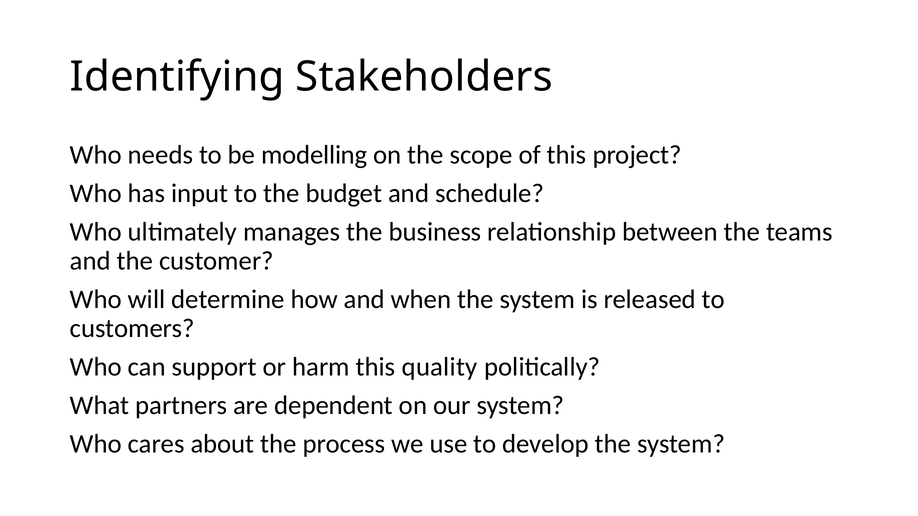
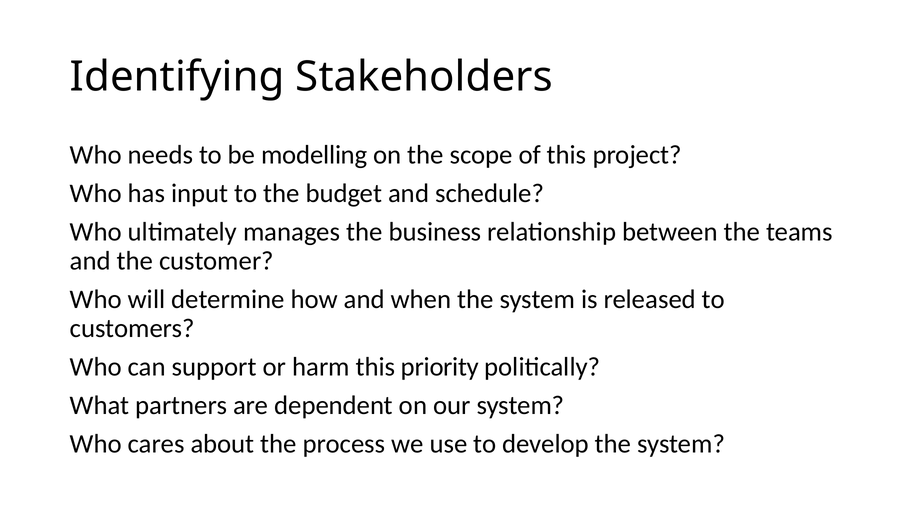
quality: quality -> priority (440, 367)
